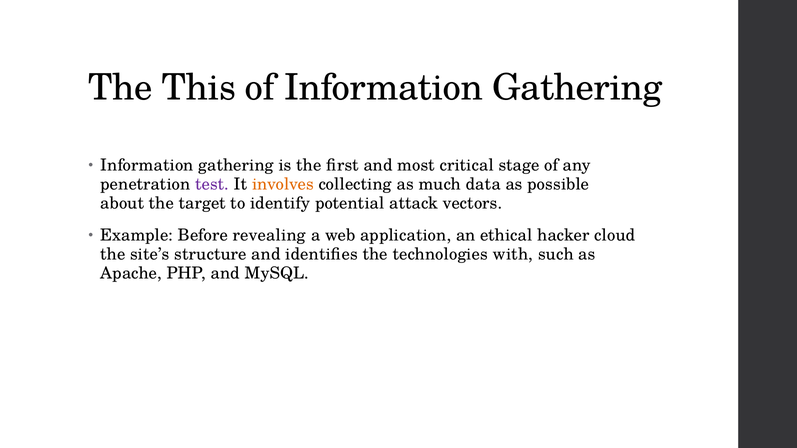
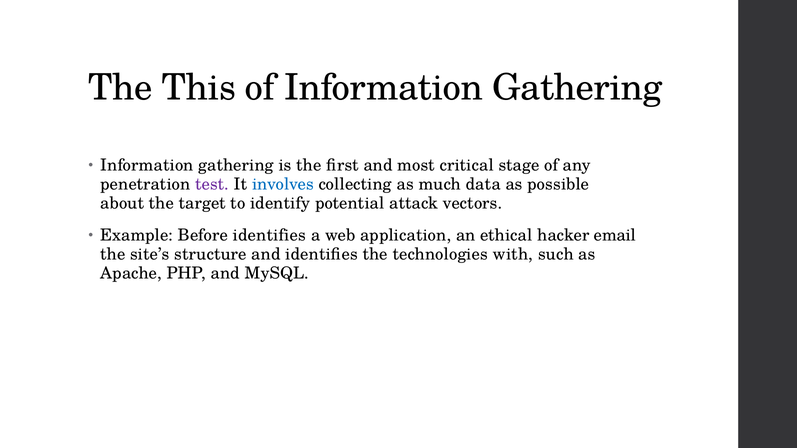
involves colour: orange -> blue (283, 184)
Before revealing: revealing -> identifies (269, 236)
cloud: cloud -> email (615, 236)
